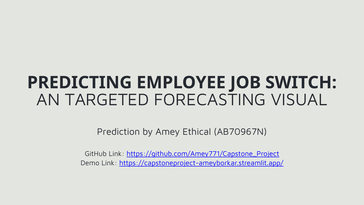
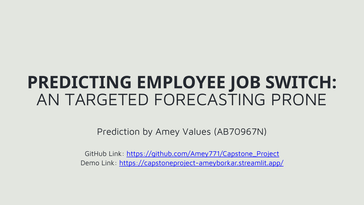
VISUAL: VISUAL -> PRONE (299, 100)
Ethical: Ethical -> Values (197, 132)
